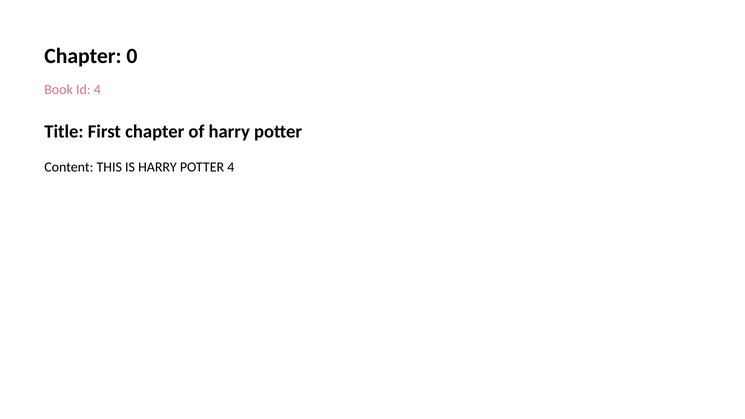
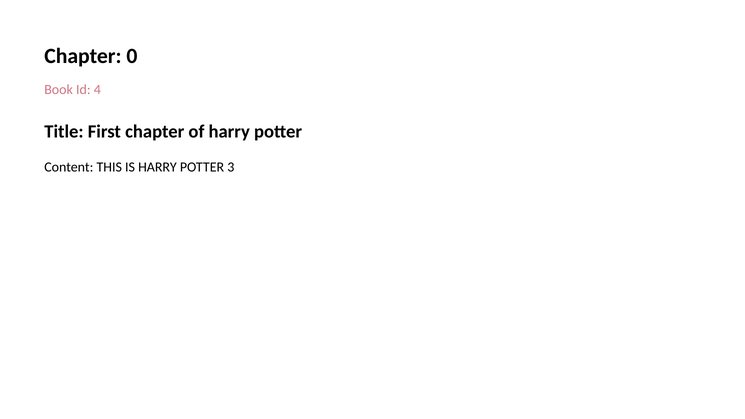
POTTER 4: 4 -> 3 (231, 167)
